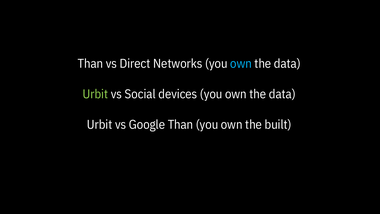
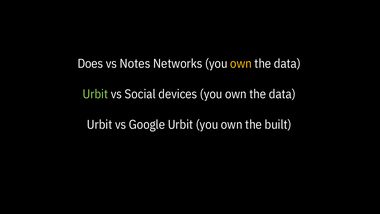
Than: Than -> Does (90, 64)
Direct: Direct -> Notes (135, 64)
own colour: light blue -> yellow (241, 64)
Google Than: Than -> Urbit (180, 125)
